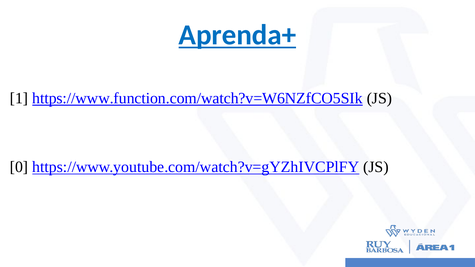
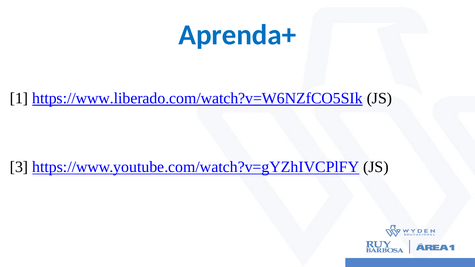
Aprenda+ underline: present -> none (237, 35)
https://www.function.com/watch?v=W6NZfCO5SIk: https://www.function.com/watch?v=W6NZfCO5SIk -> https://www.liberado.com/watch?v=W6NZfCO5SIk (197, 98)
0: 0 -> 3 (19, 167)
